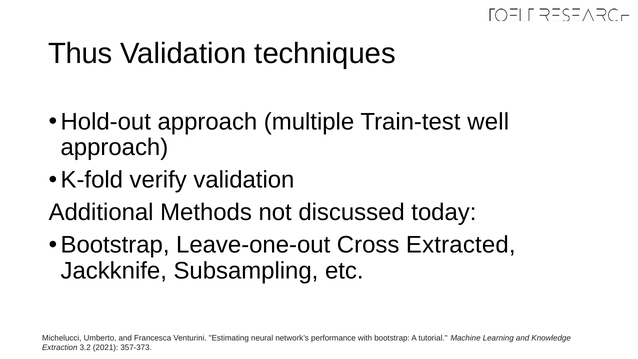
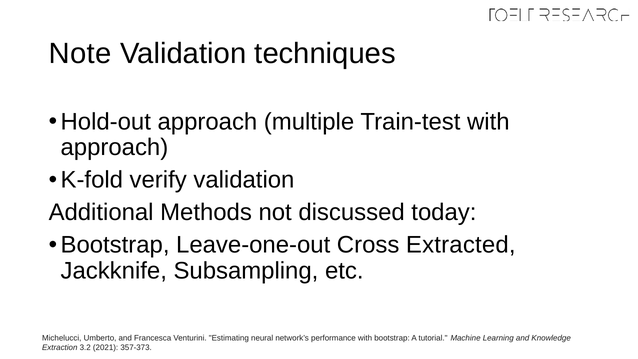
Thus: Thus -> Note (80, 54)
Train-test well: well -> with (488, 122)
